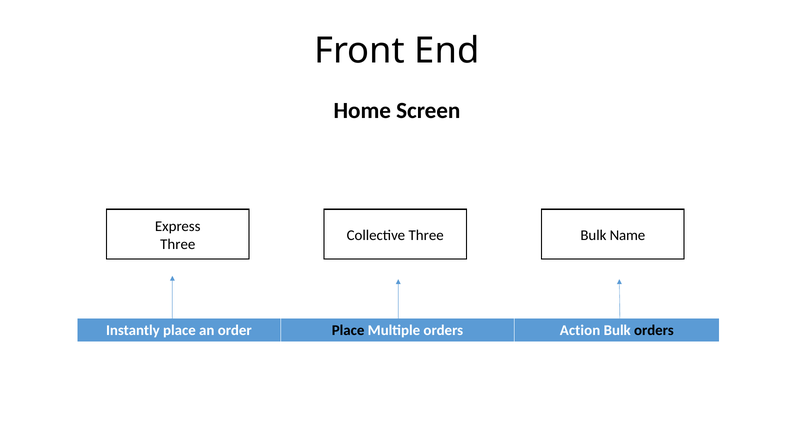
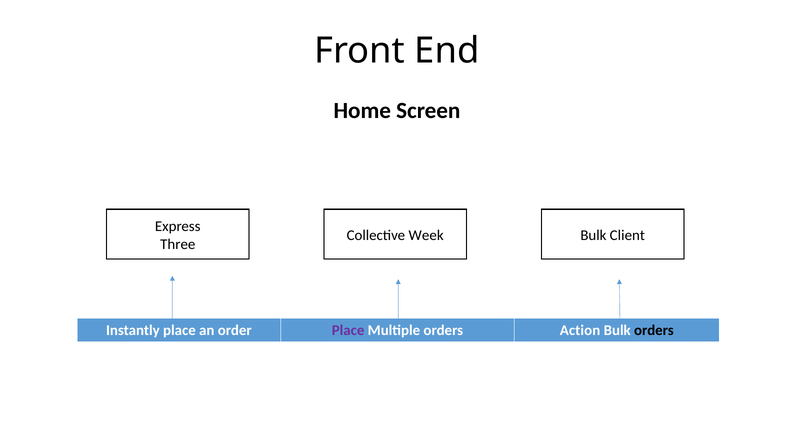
Collective Three: Three -> Week (426, 236)
Name: Name -> Client (627, 236)
Place colour: black -> purple (348, 331)
